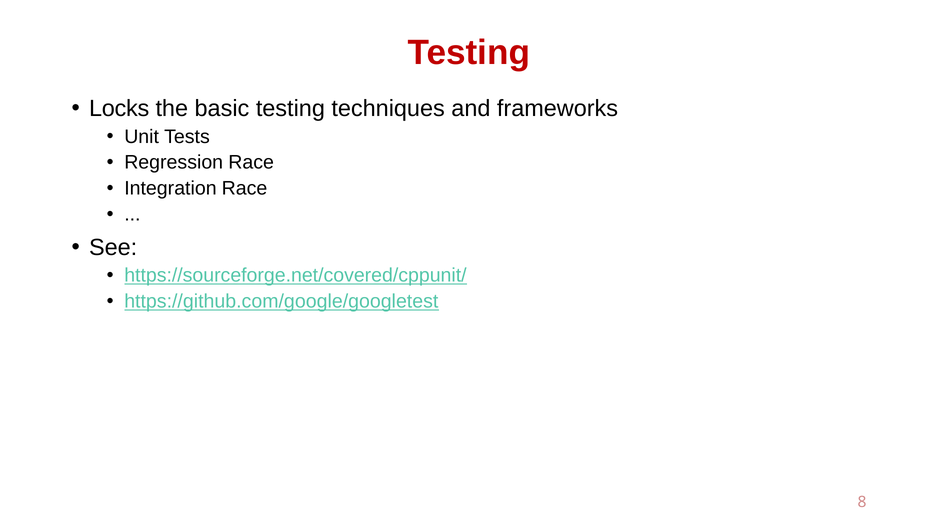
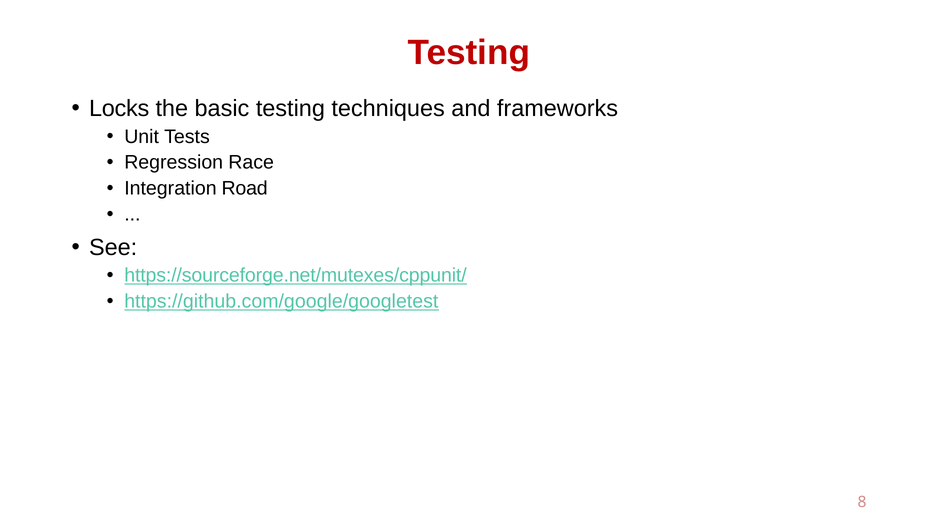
Integration Race: Race -> Road (245, 189)
https://sourceforge.net/covered/cppunit/: https://sourceforge.net/covered/cppunit/ -> https://sourceforge.net/mutexes/cppunit/ (295, 276)
